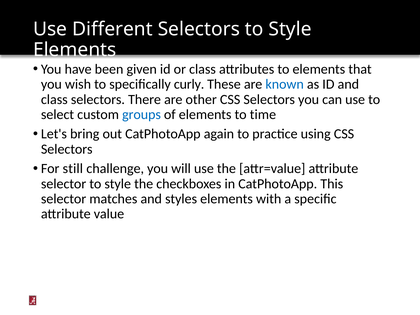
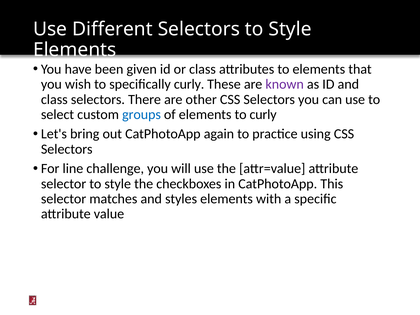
known colour: blue -> purple (285, 84)
to time: time -> curly (263, 115)
still: still -> line (73, 169)
